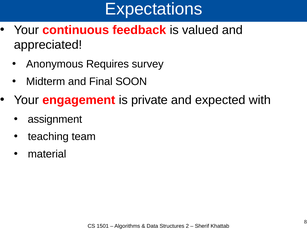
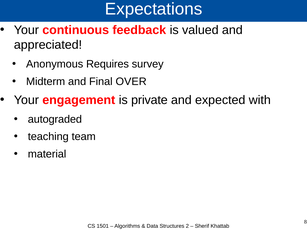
SOON: SOON -> OVER (131, 82)
assignment: assignment -> autograded (55, 119)
